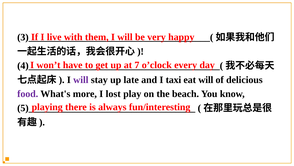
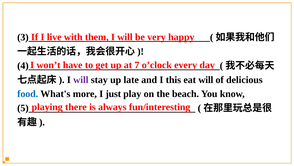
taxi: taxi -> this (173, 79)
food colour: purple -> blue (28, 94)
lost: lost -> just (113, 94)
